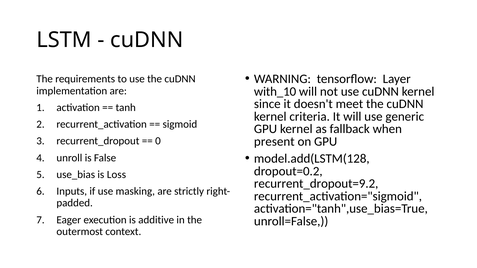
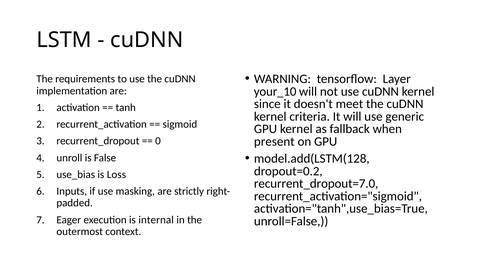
with_10: with_10 -> your_10 (275, 92)
recurrent_dropout=9.2: recurrent_dropout=9.2 -> recurrent_dropout=7.0 (316, 184)
additive: additive -> internal (156, 220)
